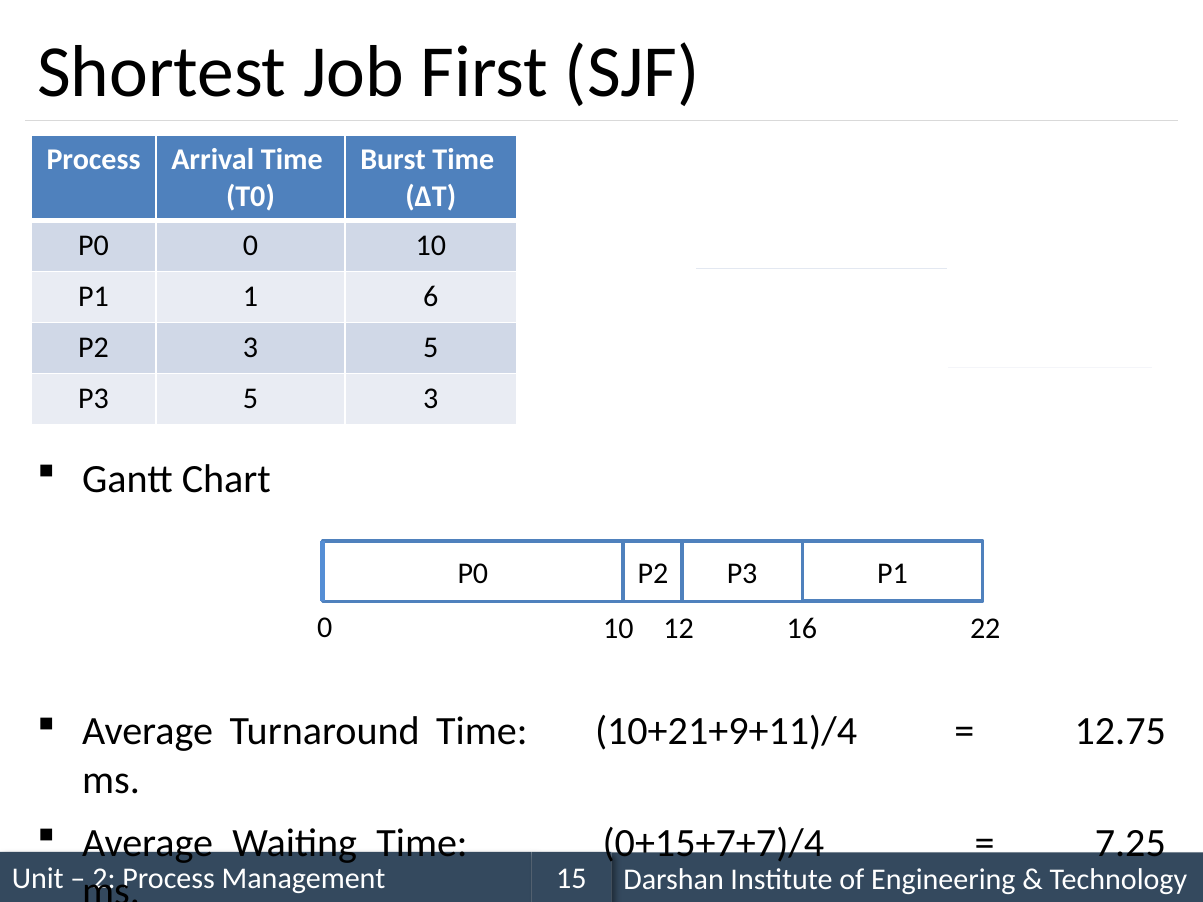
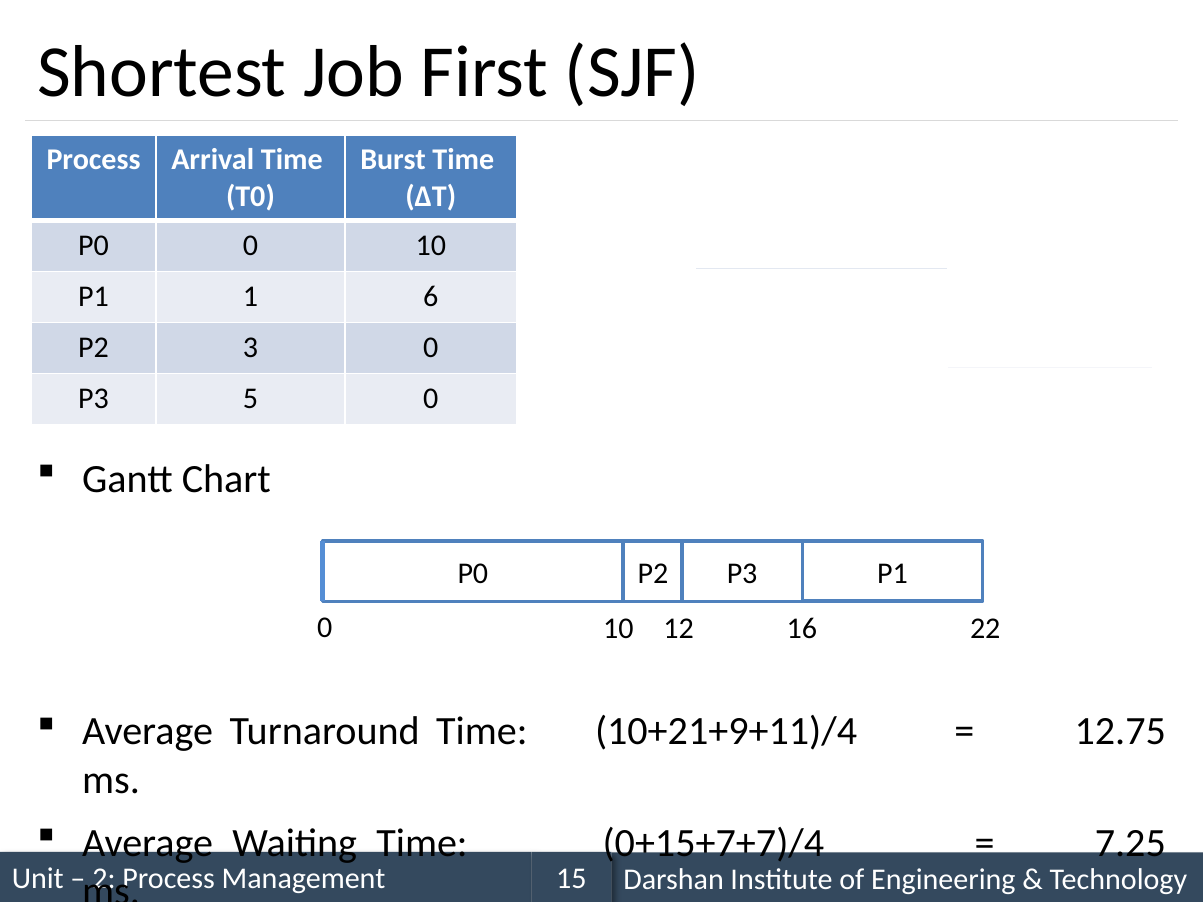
3 5: 5 -> 0 (431, 347)
5 3: 3 -> 0 (431, 399)
